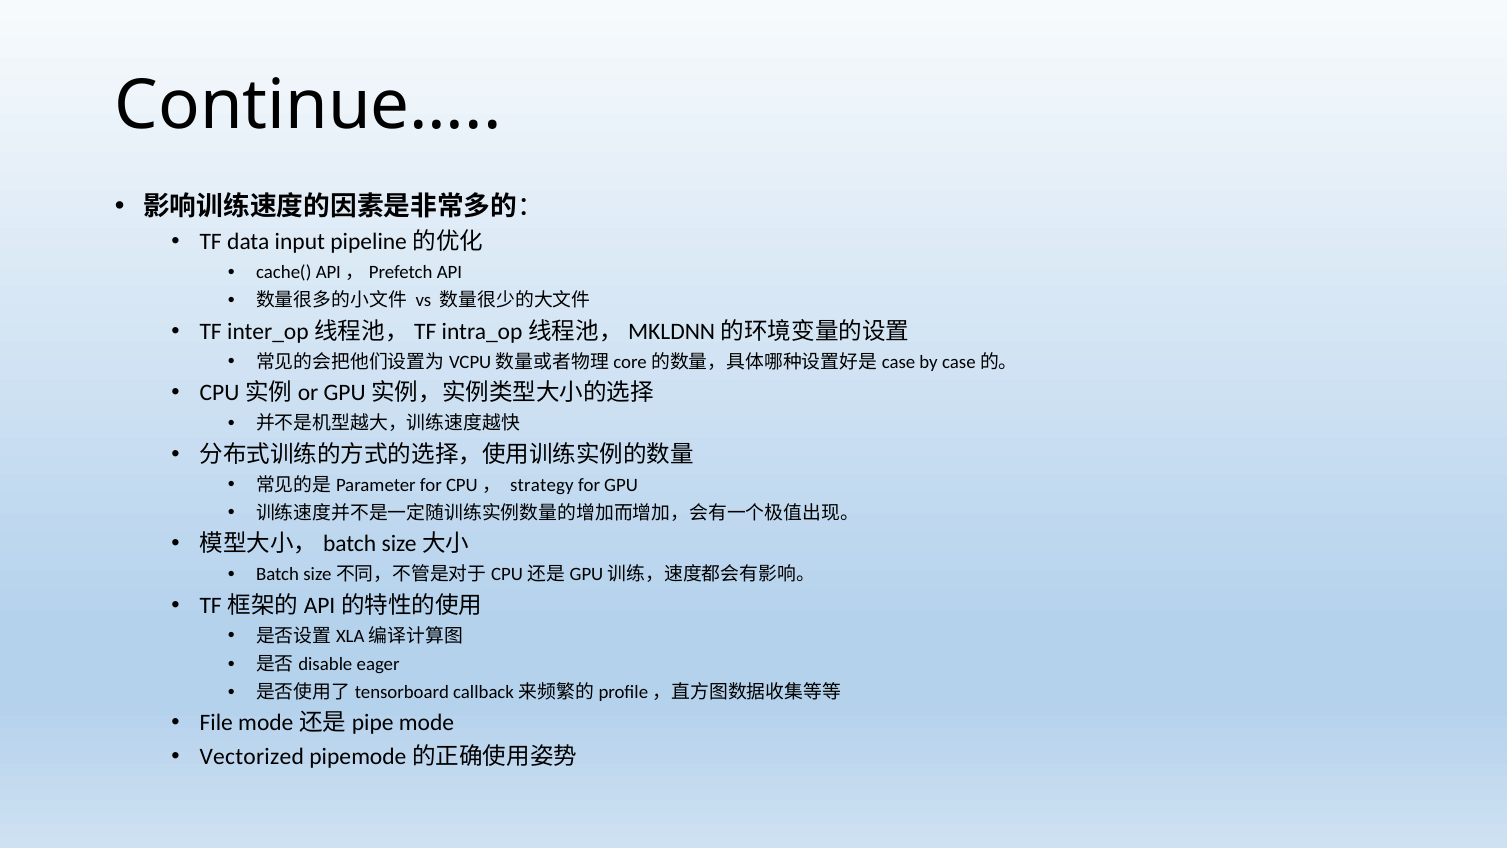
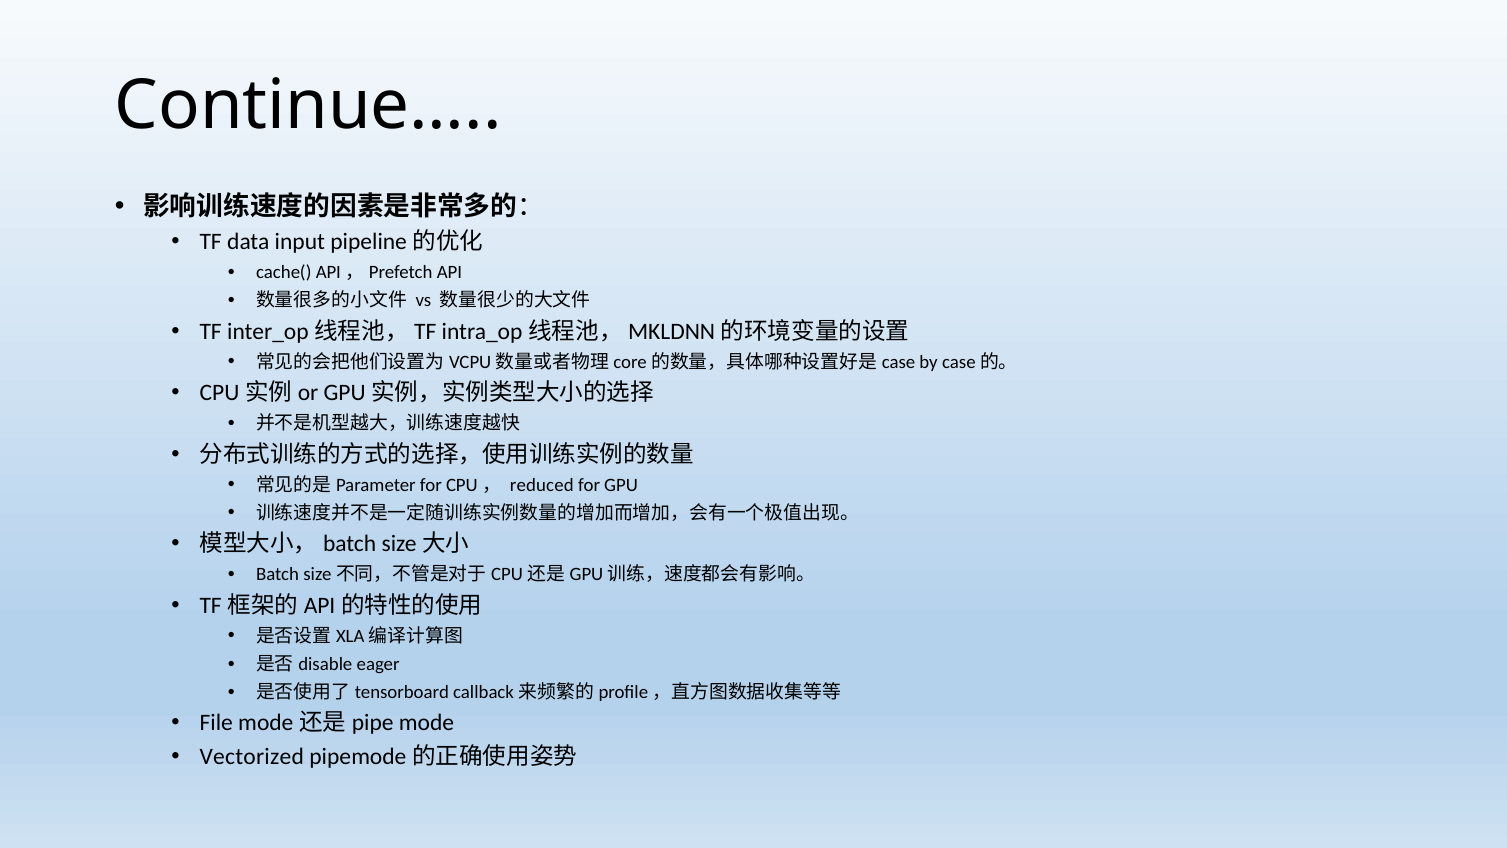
strategy: strategy -> reduced (542, 485)
